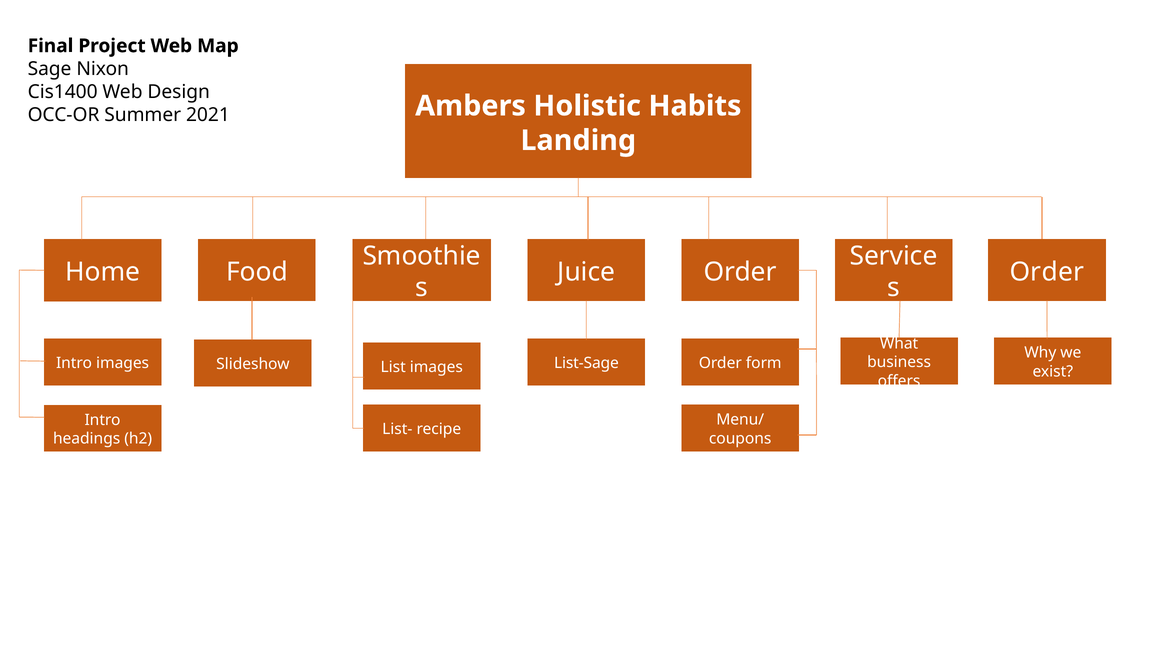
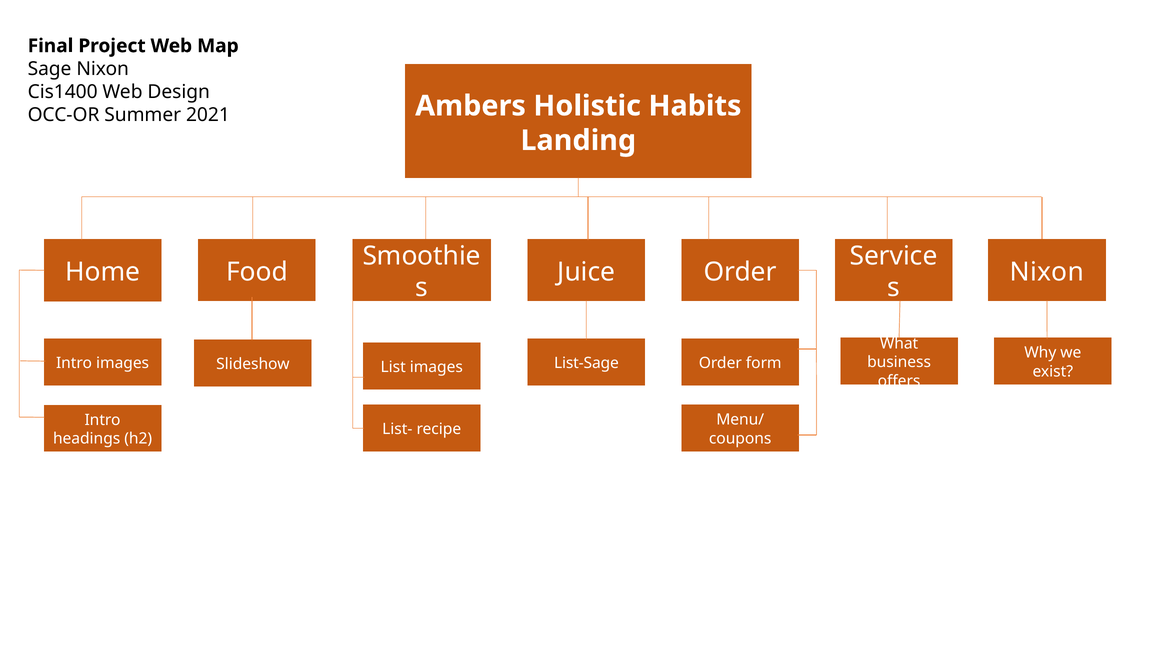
Order: Order -> Nixon (1047, 272)
